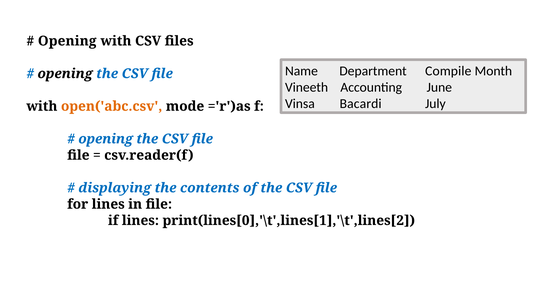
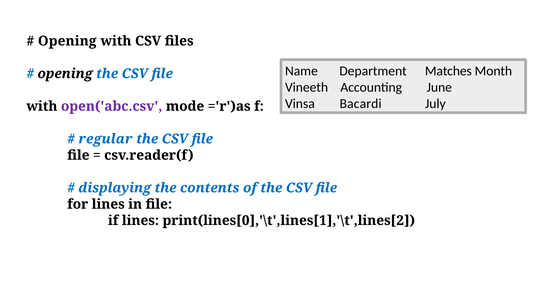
Compile: Compile -> Matches (448, 71)
open('abc.csv colour: orange -> purple (112, 106)
opening: opening -> regular (105, 139)
